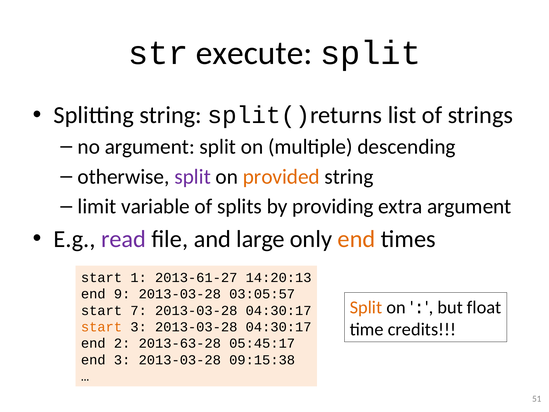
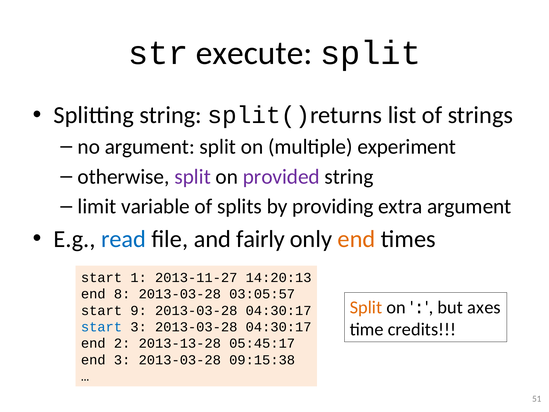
descending: descending -> experiment (407, 147)
provided colour: orange -> purple (281, 177)
read colour: purple -> blue (124, 239)
large: large -> fairly (261, 239)
2013-61-27: 2013-61-27 -> 2013-11-27 (196, 277)
9: 9 -> 8 (122, 294)
float: float -> axes (484, 307)
7: 7 -> 9 (139, 310)
start colour: orange -> blue (102, 327)
2013-63-28: 2013-63-28 -> 2013-13-28 (180, 343)
